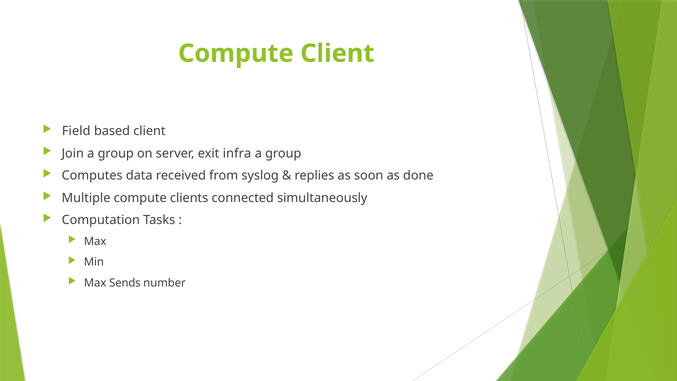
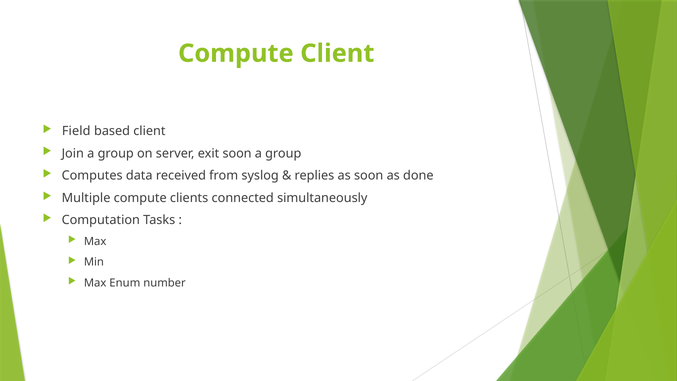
exit infra: infra -> soon (237, 153)
Sends: Sends -> Enum (125, 283)
